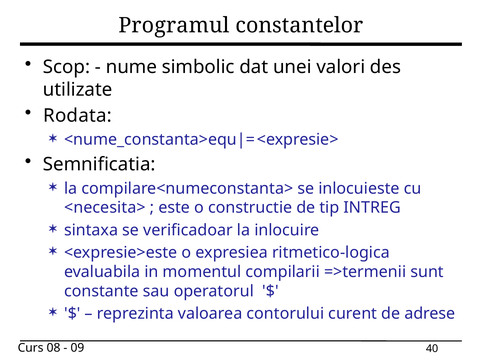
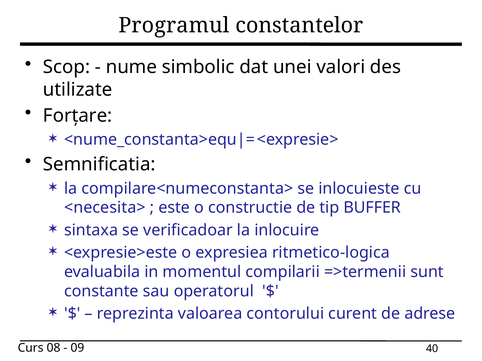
Rodata: Rodata -> Forțare (78, 116)
INTREG: INTREG -> BUFFER (372, 208)
